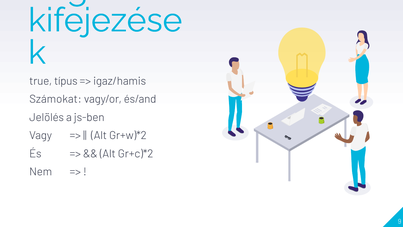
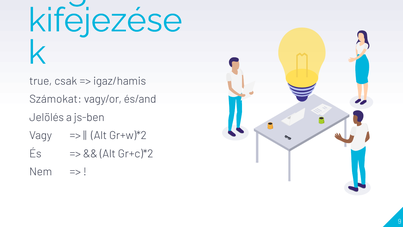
típus: típus -> csak (66, 81)
